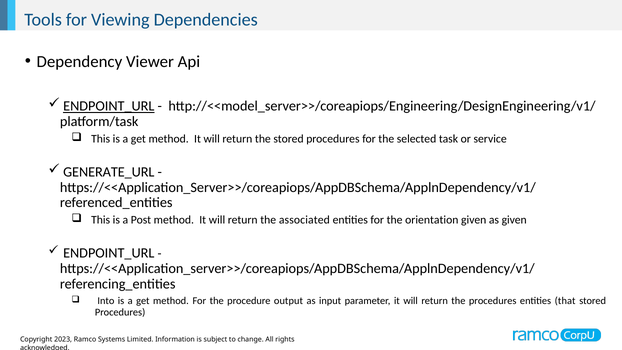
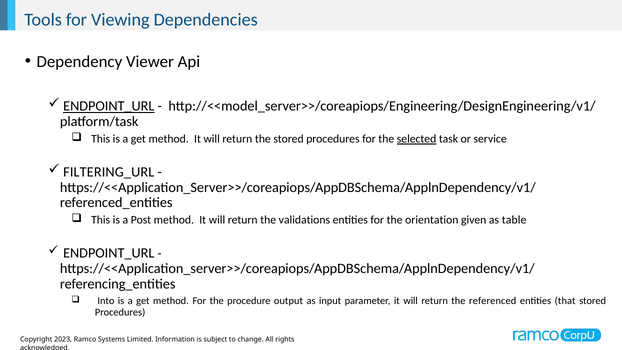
selected underline: none -> present (417, 139)
GENERATE_URL: GENERATE_URL -> FILTERING_URL (109, 172)
associated: associated -> validations (304, 220)
as given: given -> table (514, 220)
the procedures: procedures -> referenced (493, 301)
